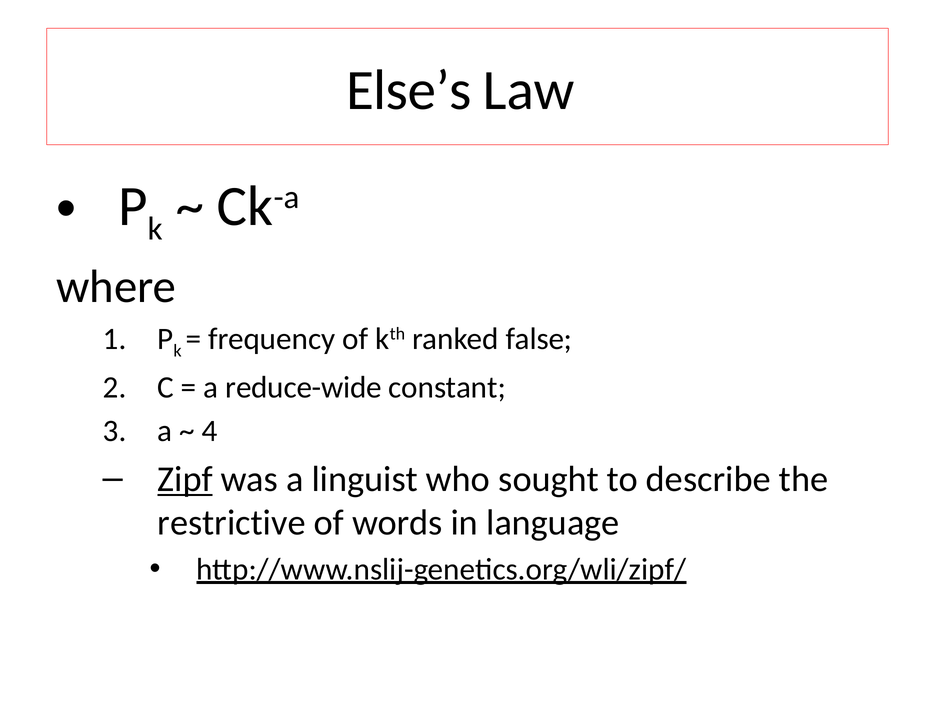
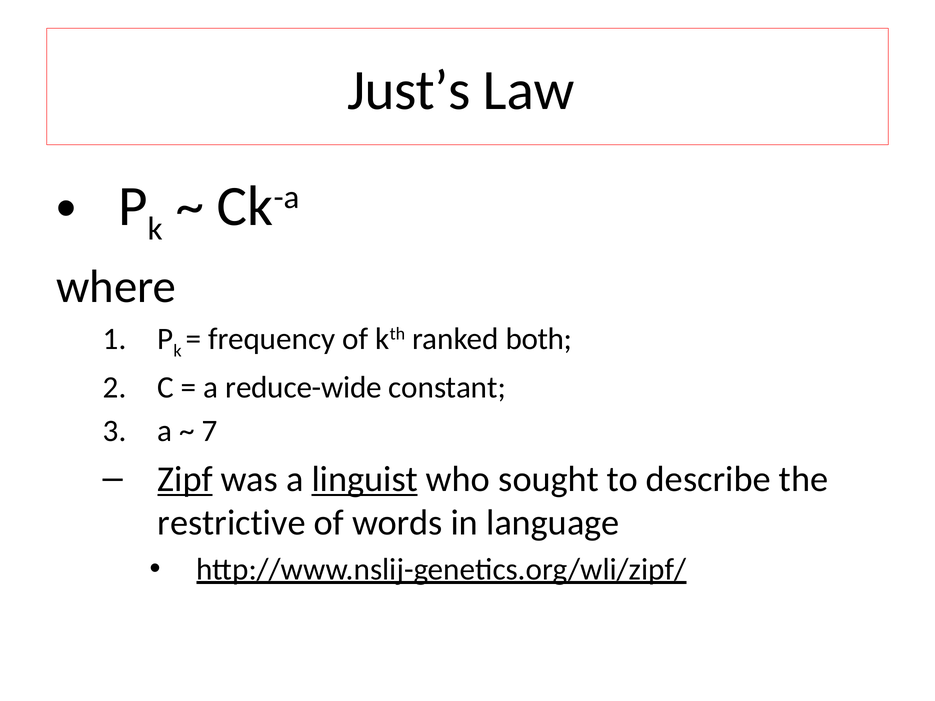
Else’s: Else’s -> Just’s (409, 91)
false: false -> both (539, 339)
4: 4 -> 7 (210, 431)
linguist underline: none -> present (365, 479)
